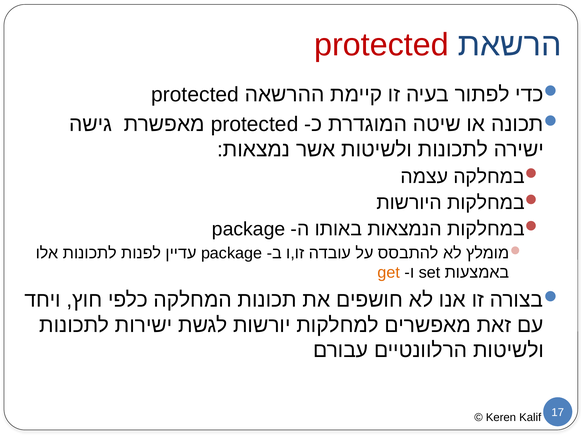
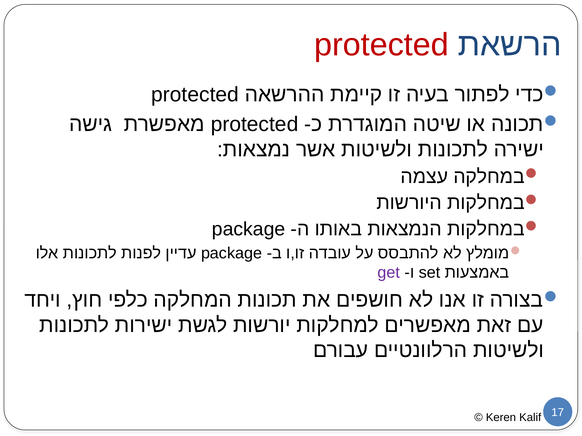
get colour: orange -> purple (389, 273)
